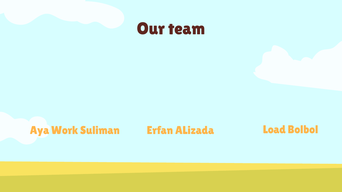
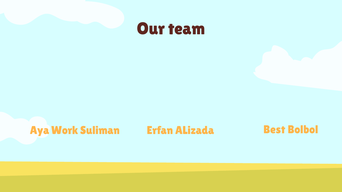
Load: Load -> Best (274, 130)
